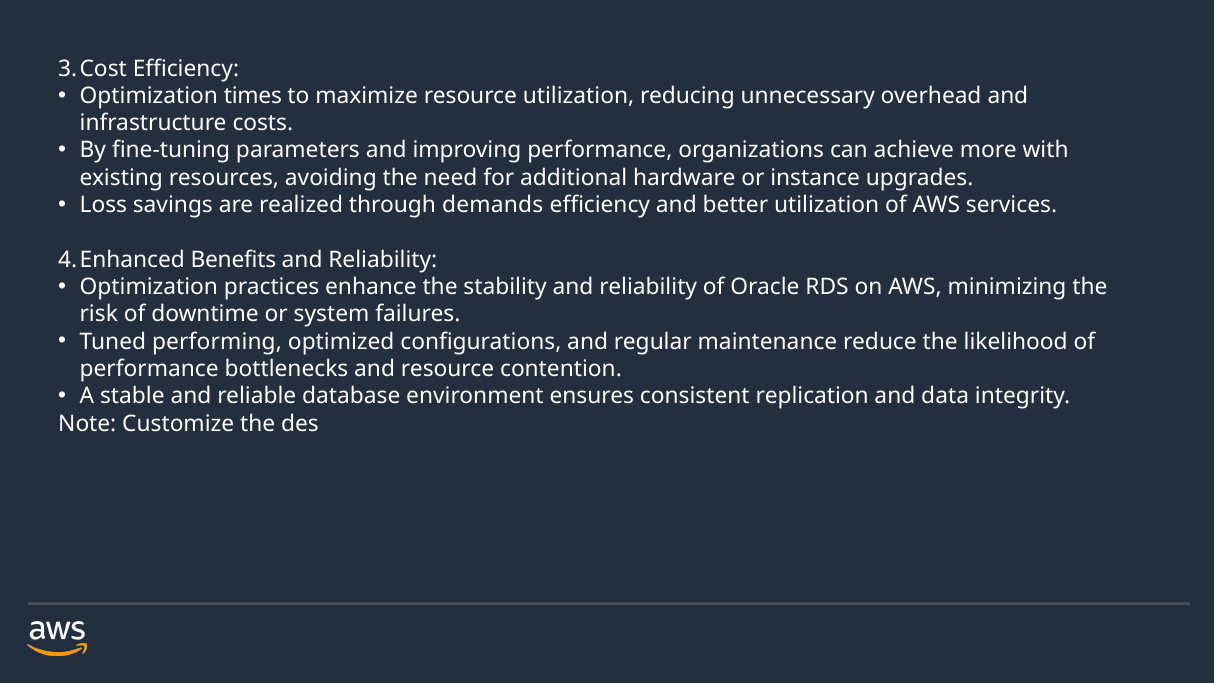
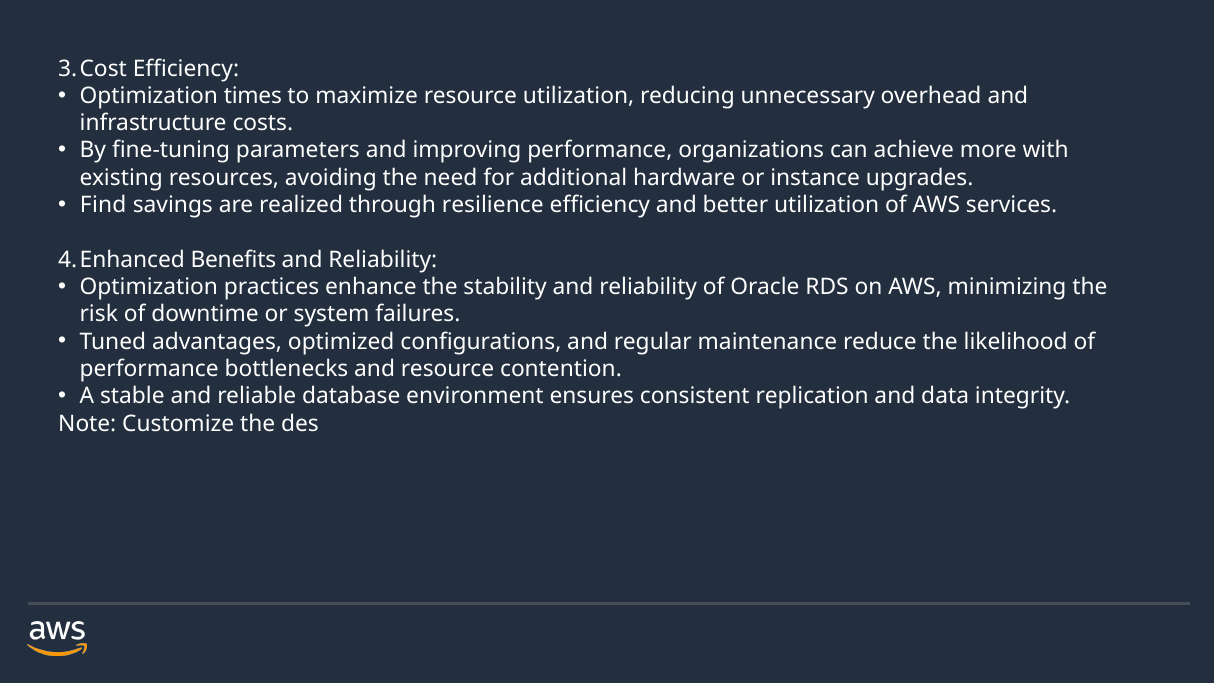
Loss: Loss -> Find (103, 205)
demands: demands -> resilience (493, 205)
performing: performing -> advantages (217, 342)
